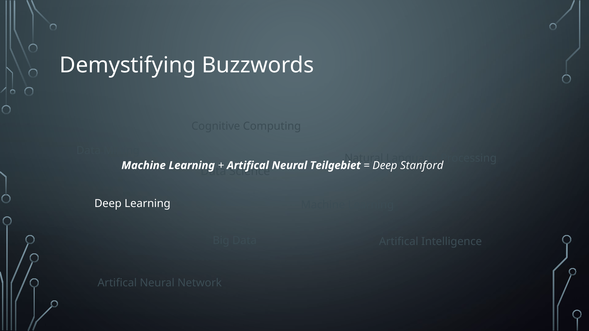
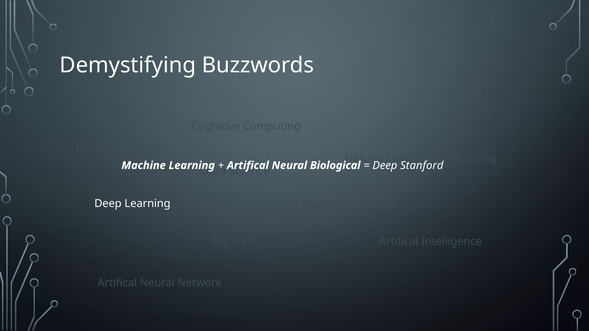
Teilgebiet: Teilgebiet -> Biological (335, 166)
